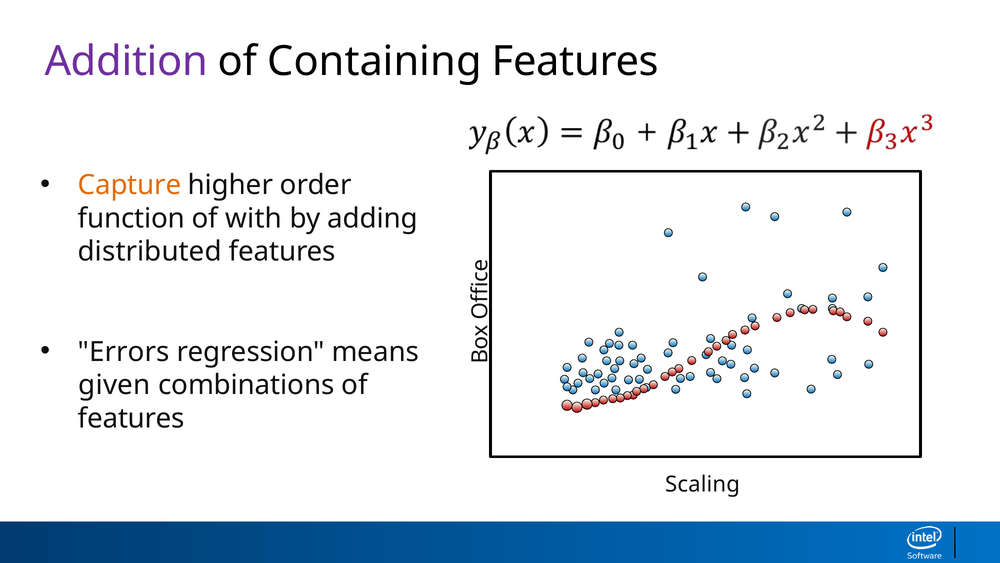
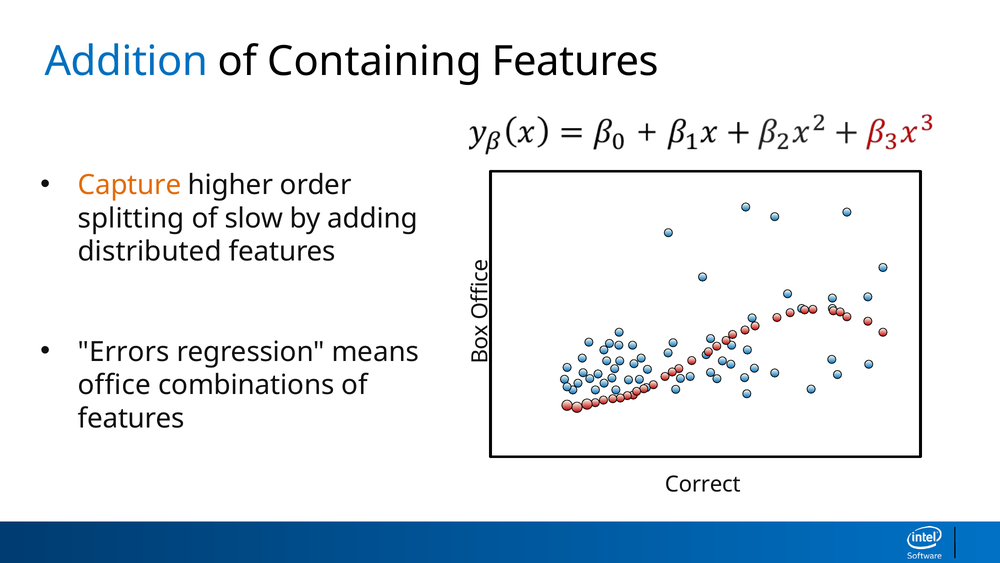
Addition colour: purple -> blue (126, 61)
function: function -> splitting (131, 218)
with: with -> slow (254, 218)
given: given -> office (114, 385)
Scaling: Scaling -> Correct (703, 484)
